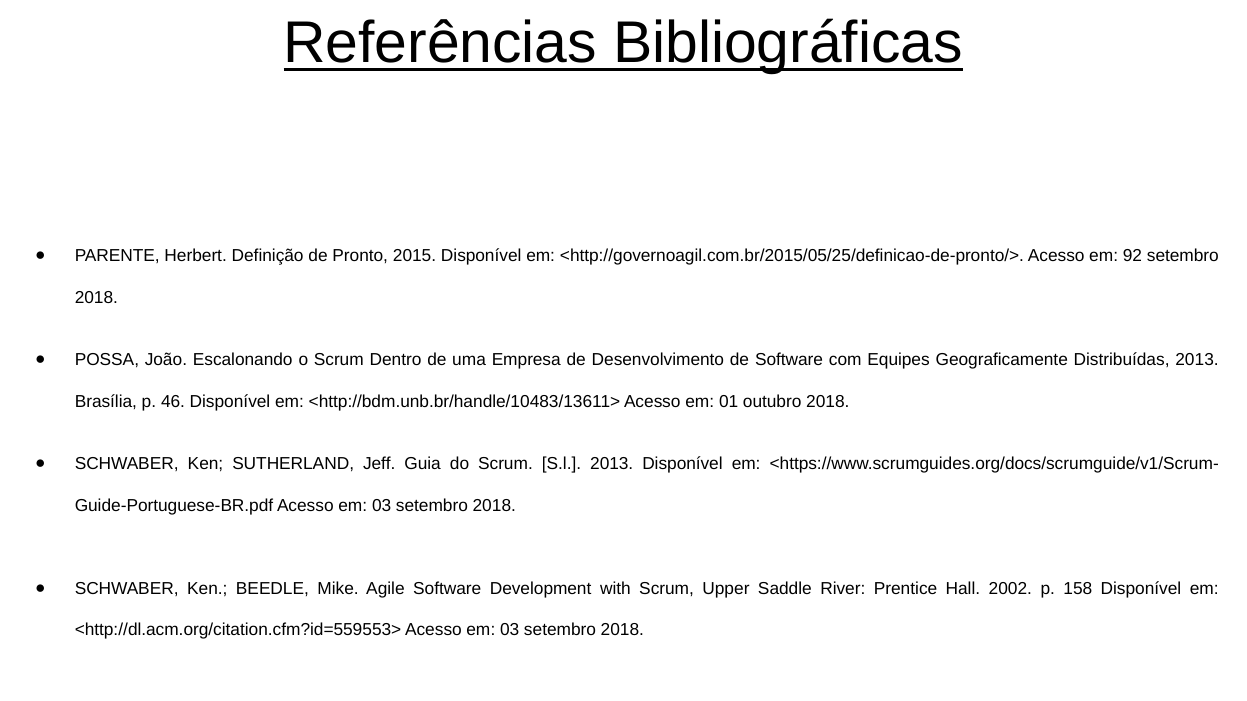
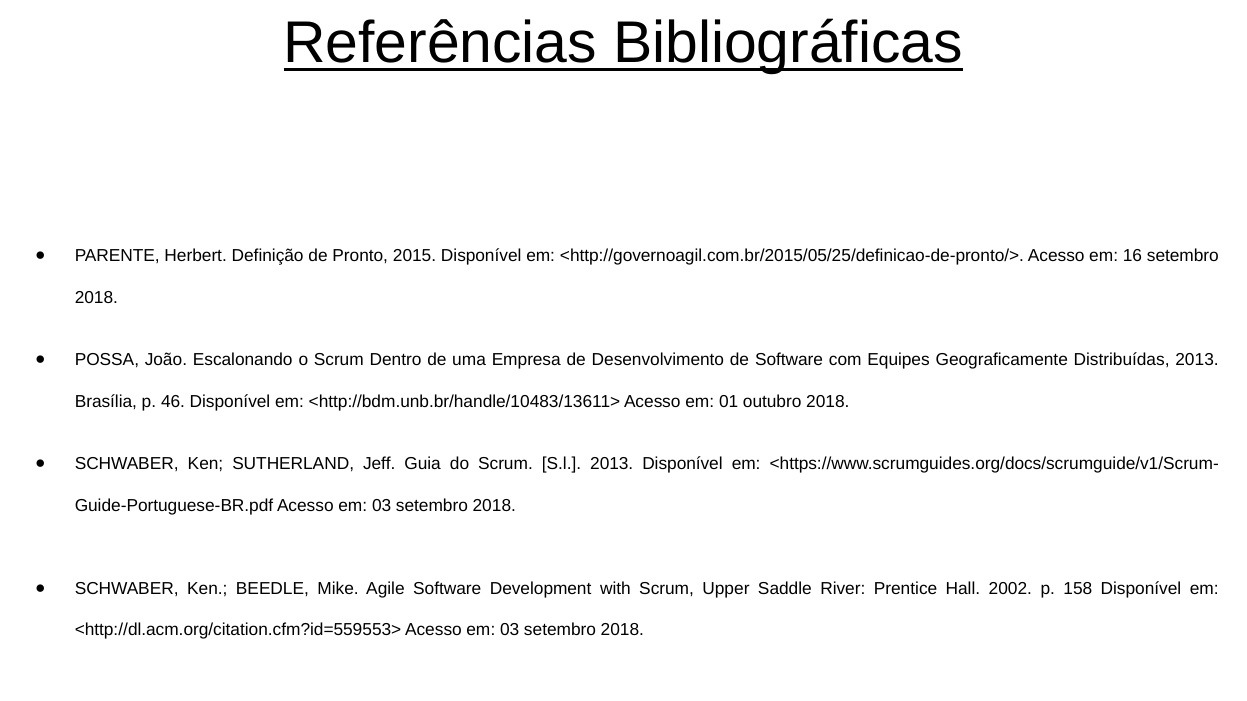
92: 92 -> 16 (1132, 256)
